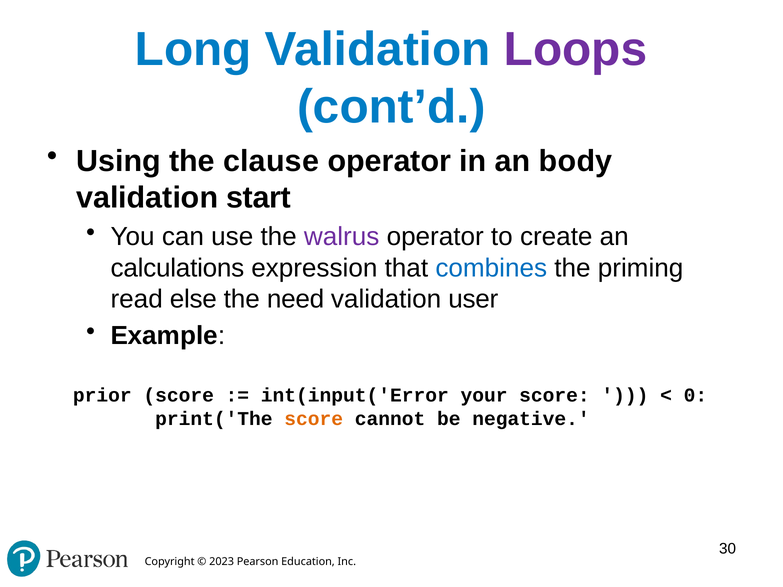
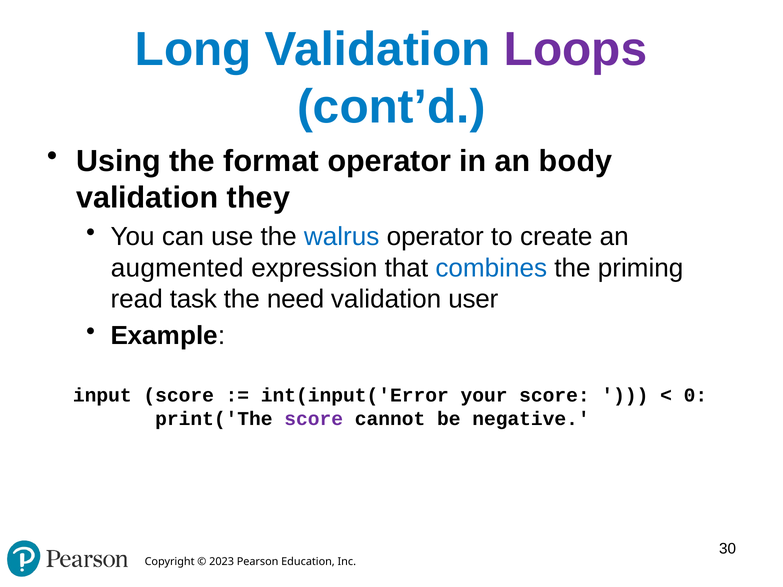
clause: clause -> format (271, 161)
start: start -> they (258, 198)
walrus colour: purple -> blue (342, 237)
calculations: calculations -> augmented (177, 268)
else: else -> task (193, 299)
prior: prior -> input (102, 395)
score colour: orange -> purple (314, 419)
